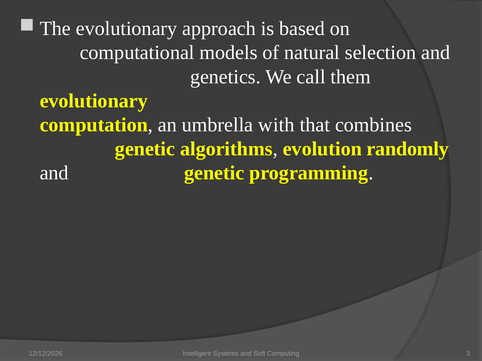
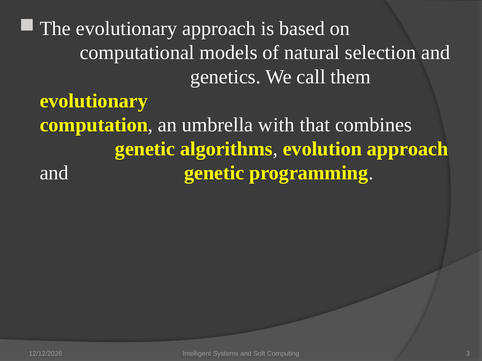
evolution randomly: randomly -> approach (408, 149)
